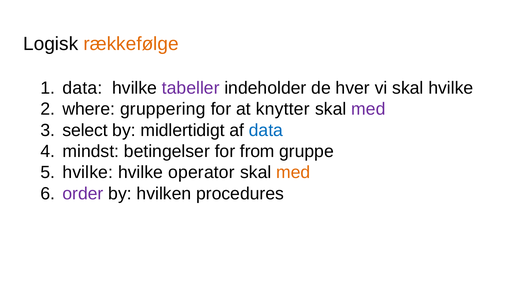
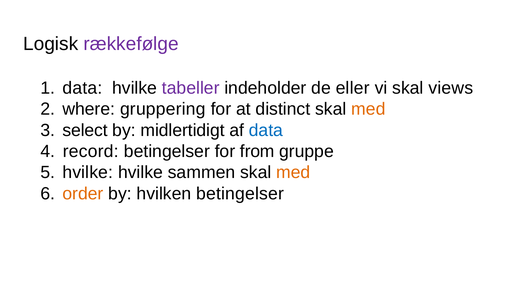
rækkefølge colour: orange -> purple (131, 44)
hver: hver -> eller (353, 88)
skal hvilke: hvilke -> views (451, 88)
knytter: knytter -> distinct (283, 109)
med colour: purple -> orange (368, 109)
mindst: mindst -> record (91, 151)
operator: operator -> sammen (202, 172)
order colour: purple -> orange (83, 193)
hvilken procedures: procedures -> betingelser (240, 193)
